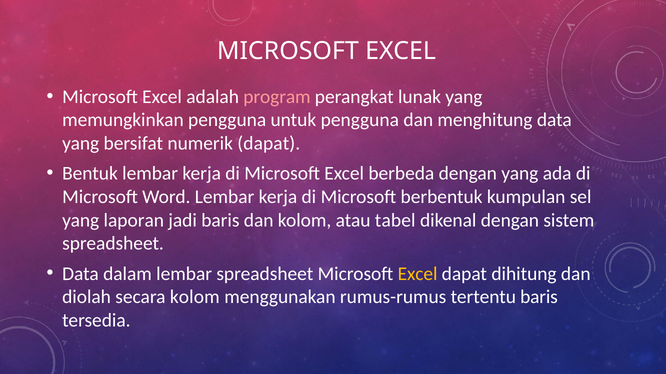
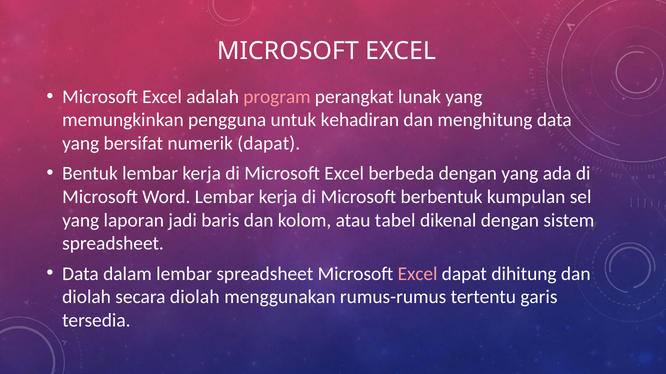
untuk pengguna: pengguna -> kehadiran (360, 120)
Excel colour: yellow -> pink (418, 274)
secara kolom: kolom -> diolah (195, 297)
tertentu baris: baris -> garis (539, 297)
